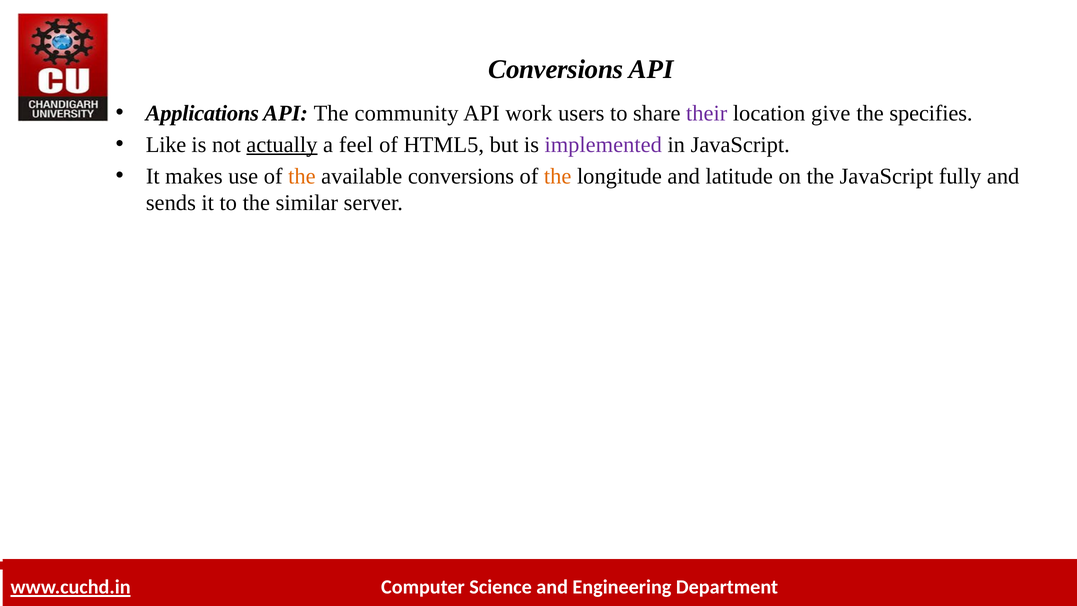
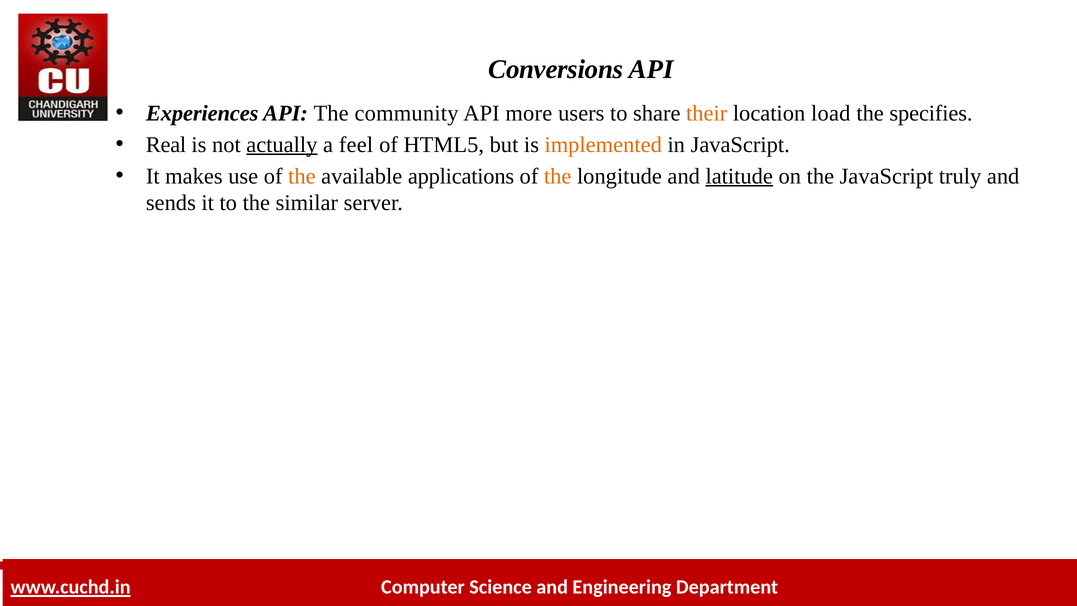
Applications: Applications -> Experiences (202, 113)
work: work -> more (529, 113)
their colour: purple -> orange (707, 113)
give: give -> load (831, 113)
Like: Like -> Real (166, 145)
implemented colour: purple -> orange (603, 145)
available conversions: conversions -> applications (461, 176)
latitude underline: none -> present (739, 176)
fully: fully -> truly (960, 176)
